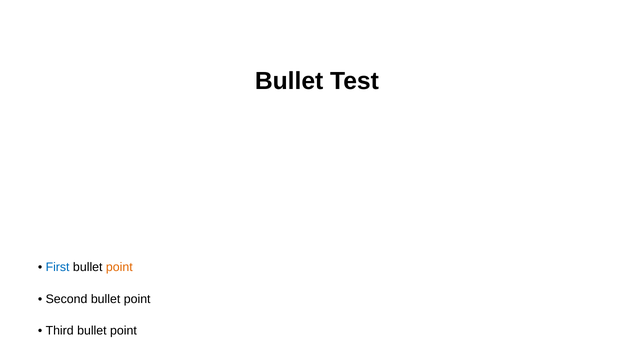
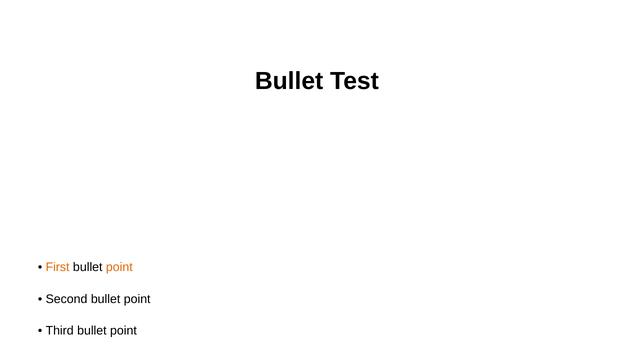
First colour: blue -> orange (58, 267)
